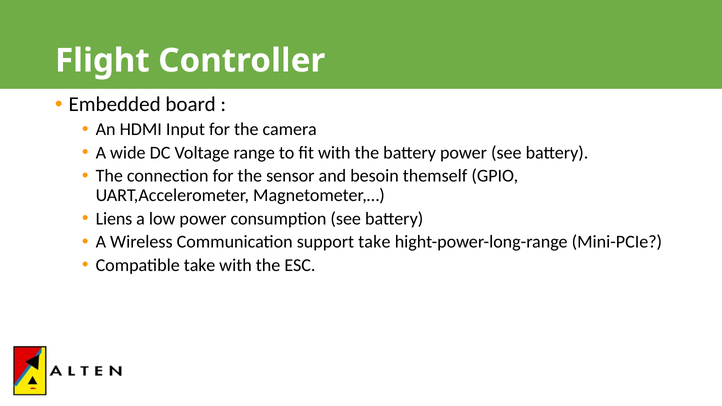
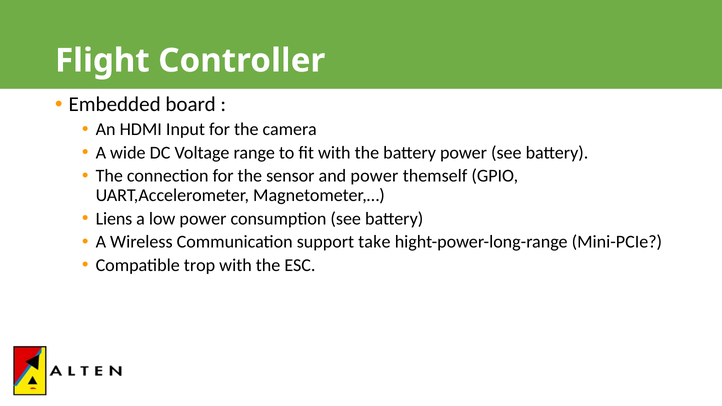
and besoin: besoin -> power (374, 176)
Compatible take: take -> trop (200, 265)
